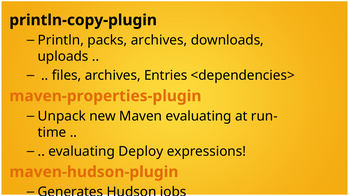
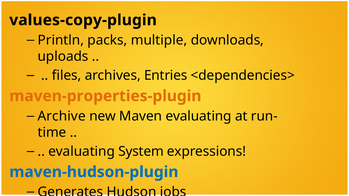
println-copy-plugin: println-copy-plugin -> values-copy-plugin (83, 20)
packs archives: archives -> multiple (159, 40)
Unpack: Unpack -> Archive (62, 116)
Deploy: Deploy -> System (141, 152)
maven-hudson-plugin colour: orange -> blue (94, 172)
